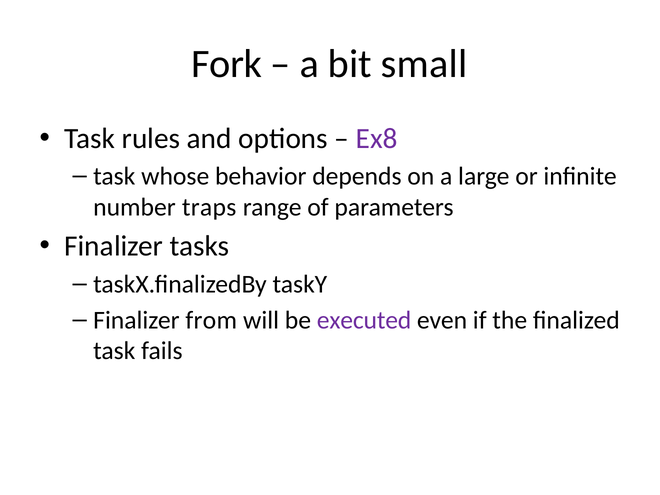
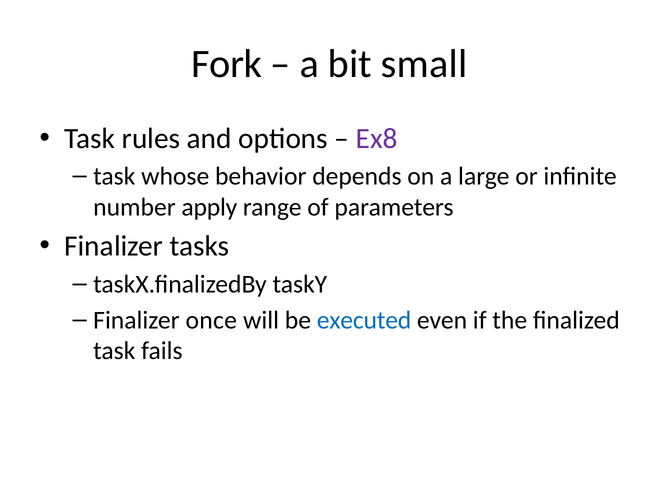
traps: traps -> apply (209, 207)
from: from -> once (211, 320)
executed colour: purple -> blue (364, 320)
